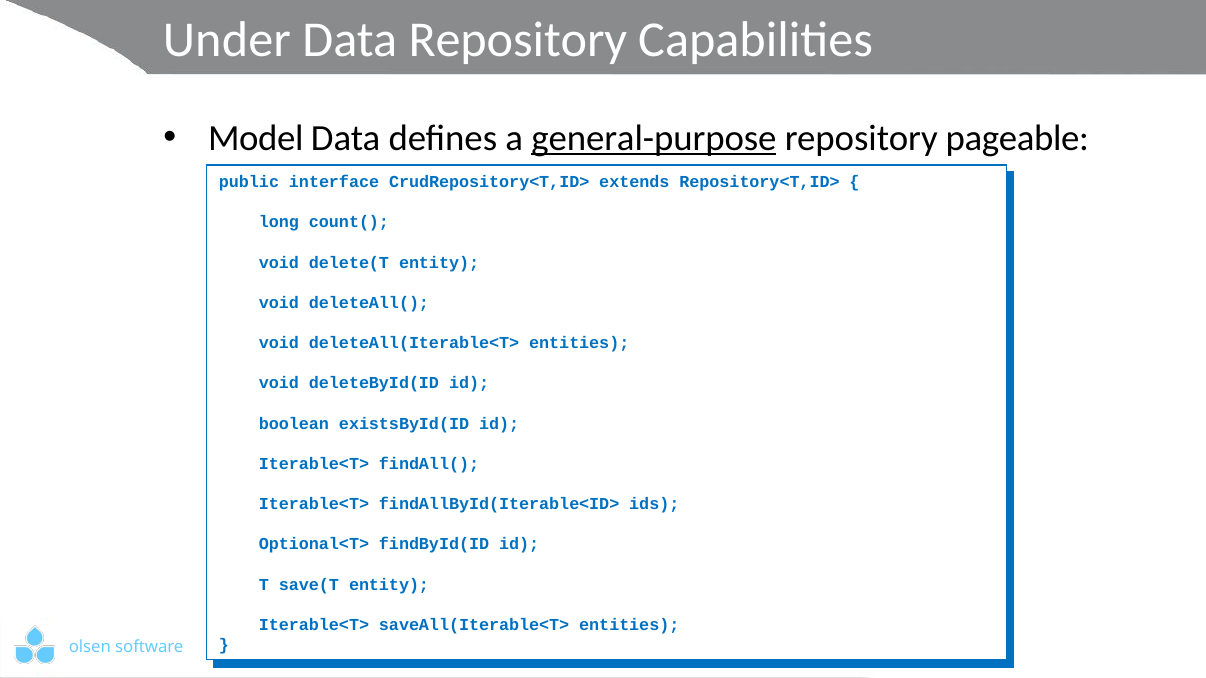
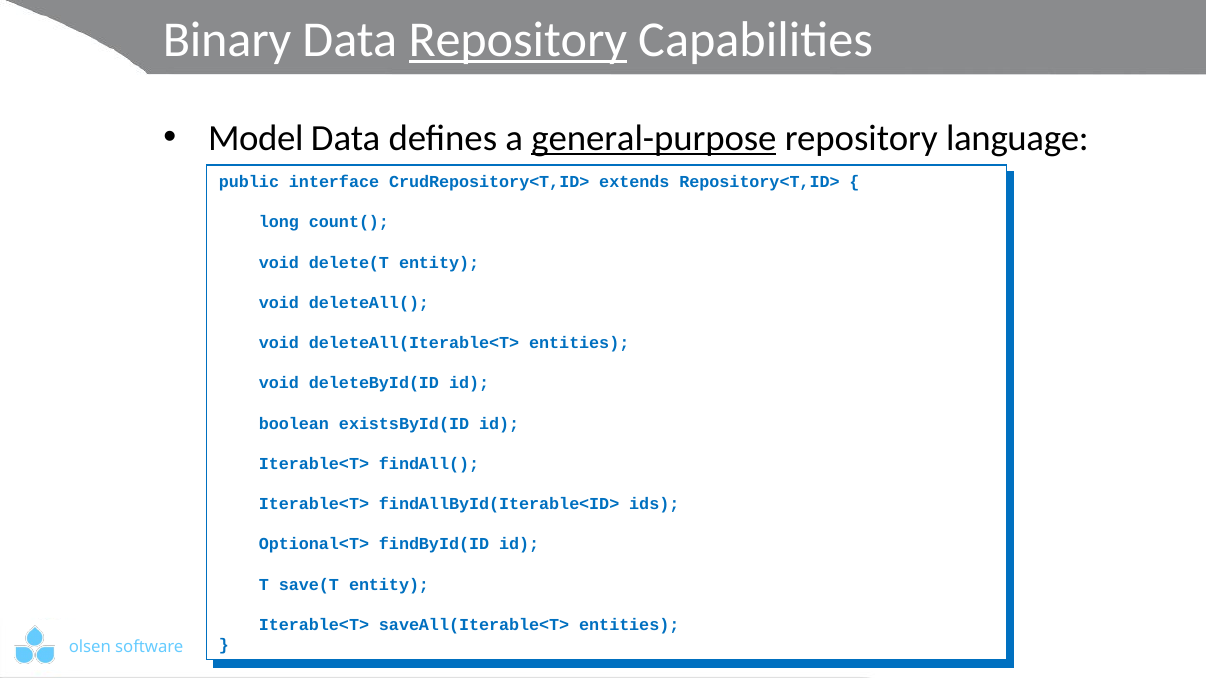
Under: Under -> Binary (227, 40)
Repository underline: none -> present (518, 40)
pageable: pageable -> language (1017, 138)
